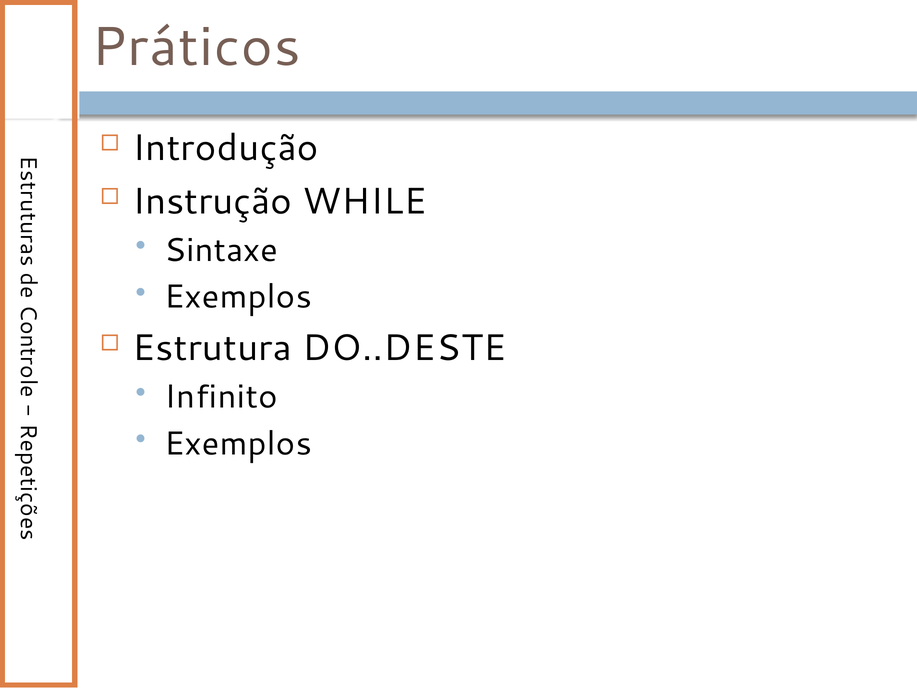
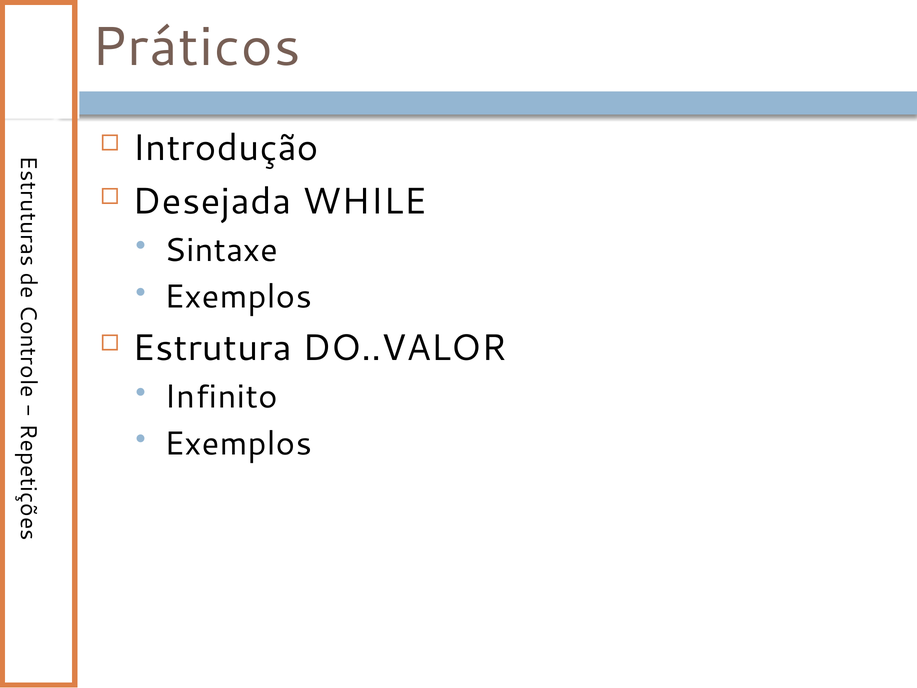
Instrução: Instrução -> Desejada (212, 201)
DO..DESTE: DO..DESTE -> DO..VALOR (405, 348)
